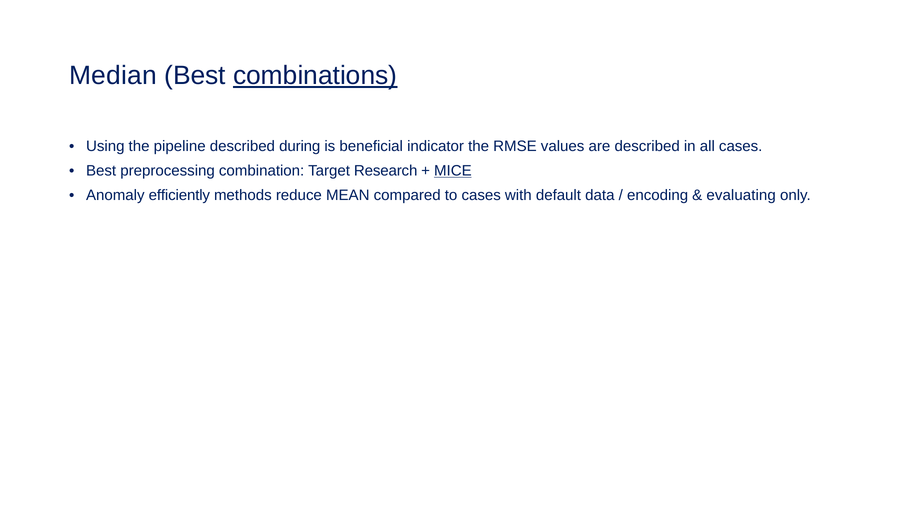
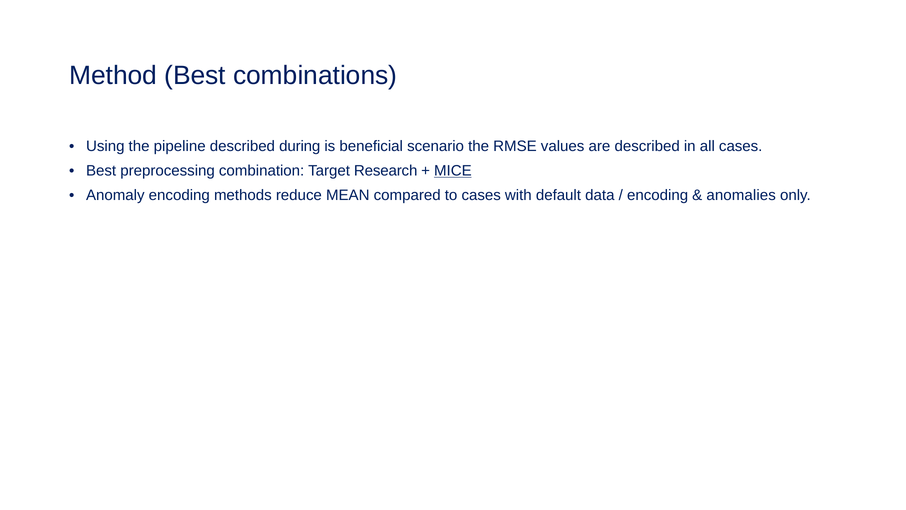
Median: Median -> Method (113, 76)
combinations underline: present -> none (315, 76)
indicator: indicator -> scenario (436, 146)
Anomaly efficiently: efficiently -> encoding (179, 195)
evaluating: evaluating -> anomalies (741, 195)
